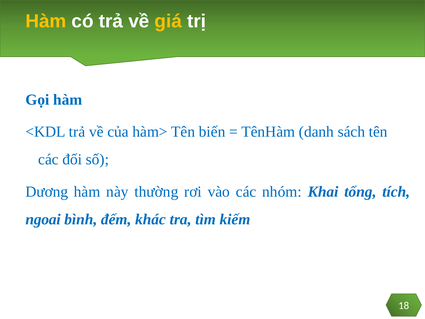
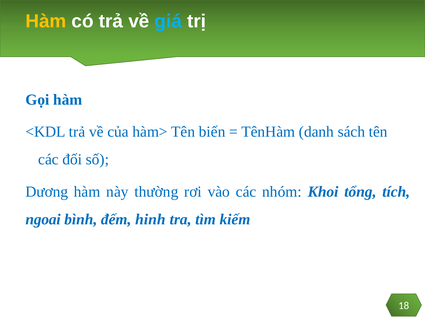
giá colour: yellow -> light blue (168, 21)
Khai: Khai -> Khoi (323, 191)
khác: khác -> hinh (150, 219)
